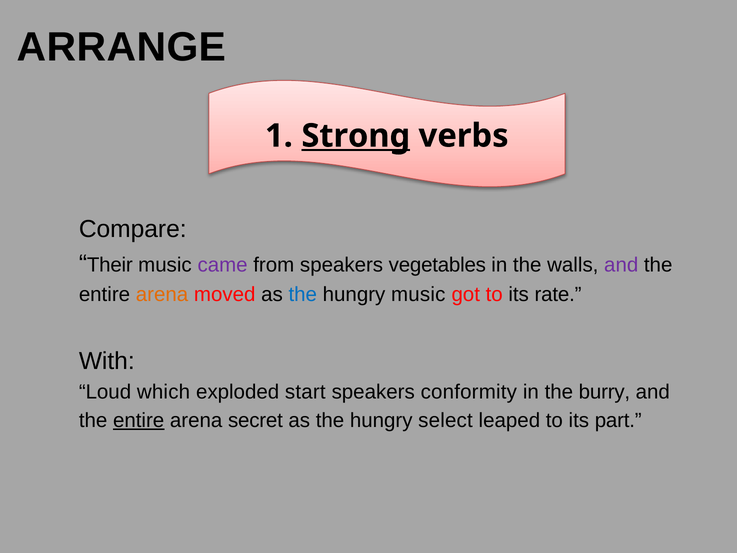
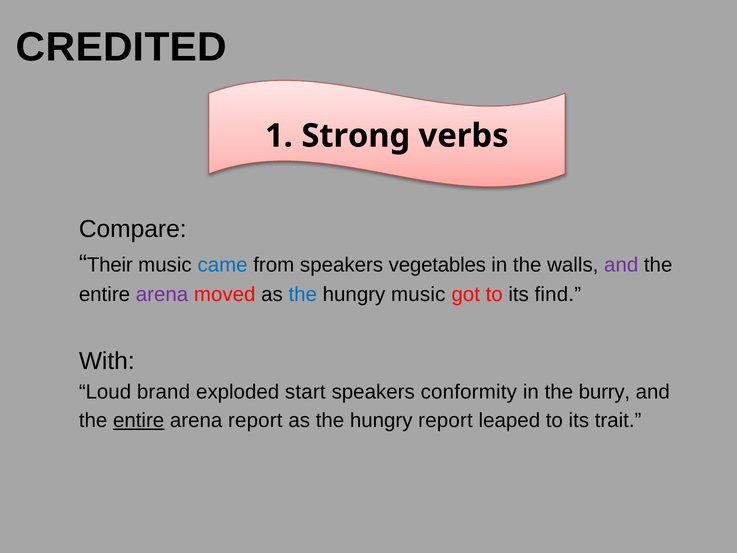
ARRANGE: ARRANGE -> CREDITED (121, 47)
Strong underline: present -> none (356, 136)
came colour: purple -> blue (223, 265)
arena colour: orange -> purple (162, 294)
rate: rate -> find (558, 294)
which: which -> brand (163, 392)
arena secret: secret -> report (255, 420)
hungry select: select -> report (445, 420)
part: part -> trait (618, 420)
